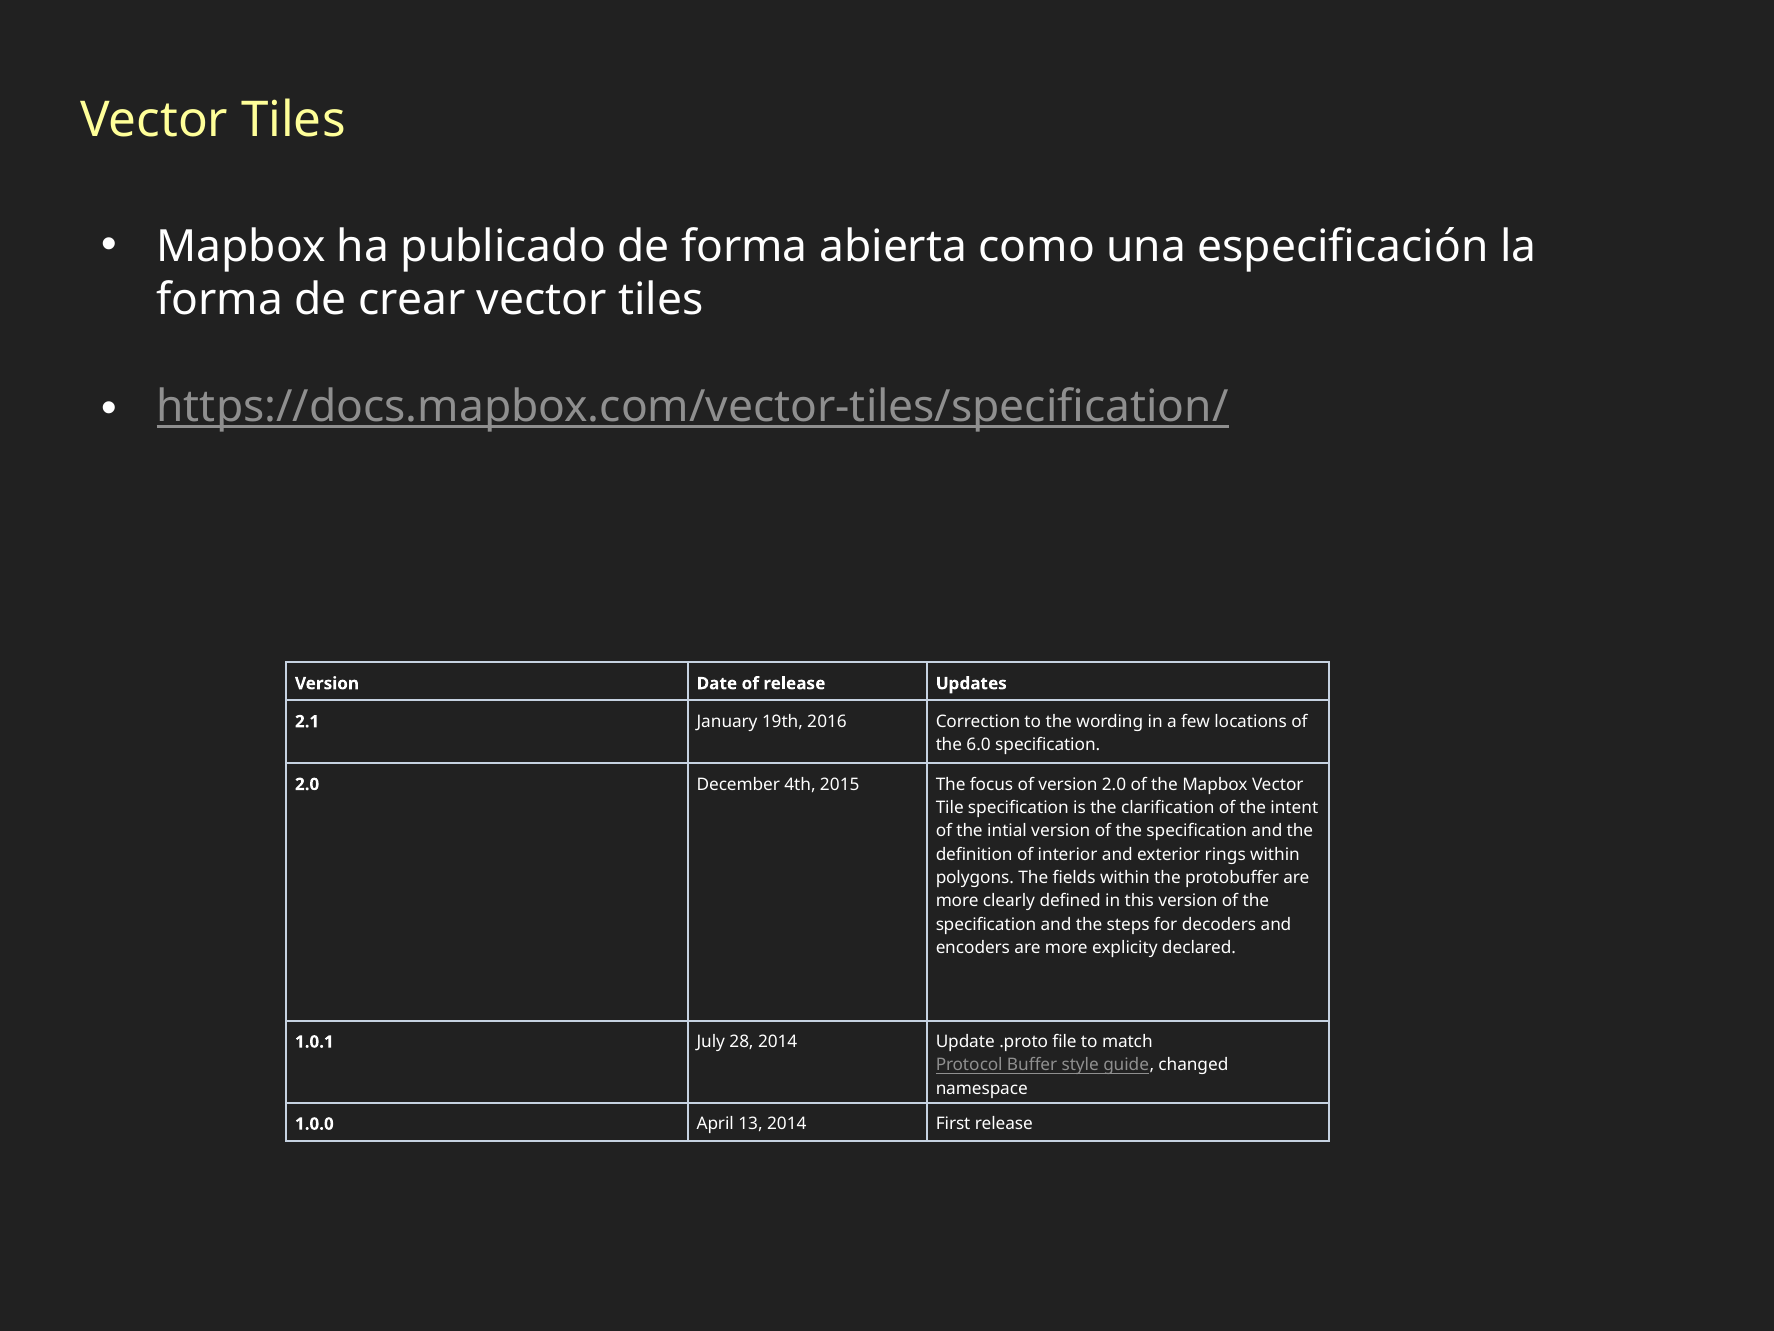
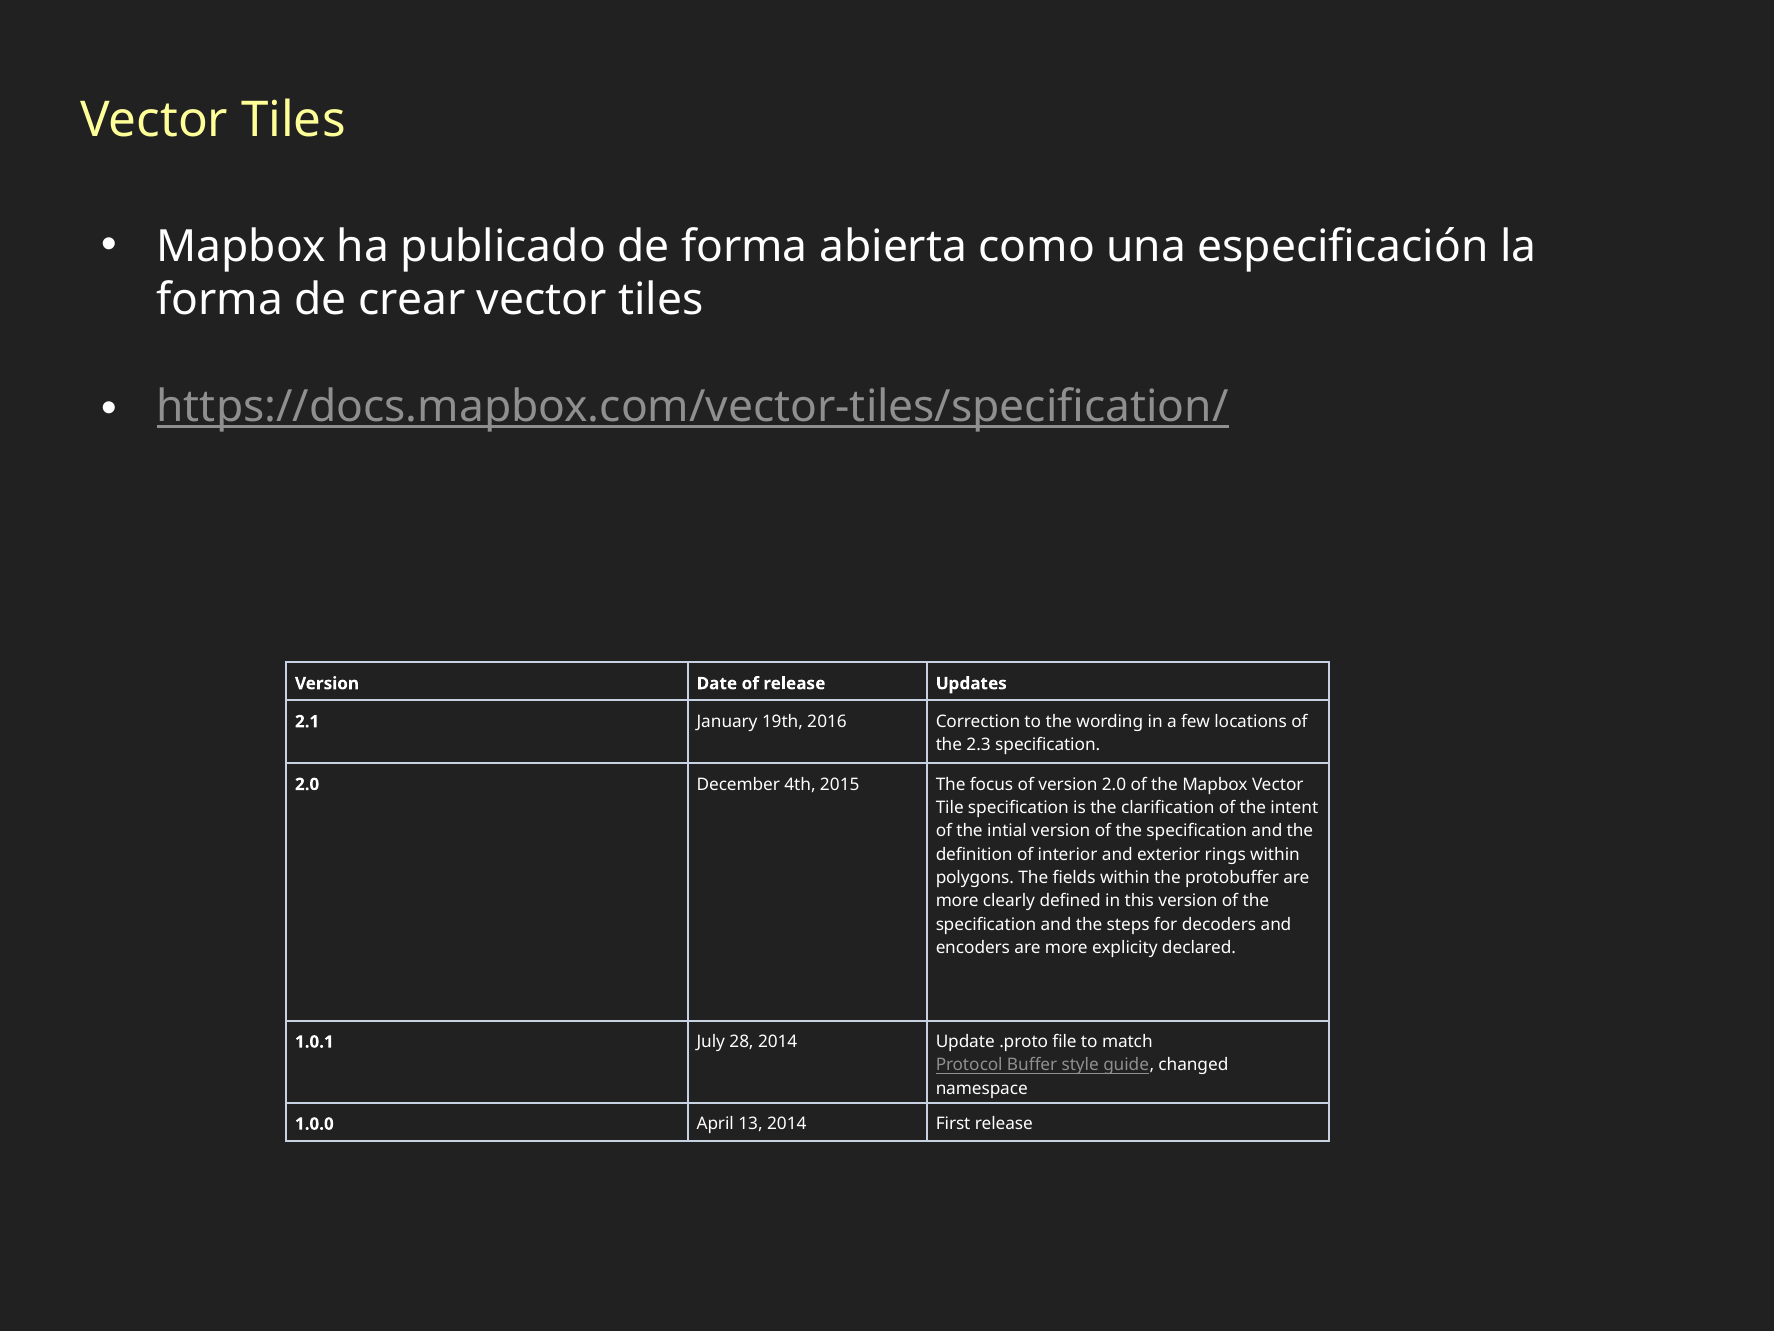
6.0: 6.0 -> 2.3 (979, 745)
